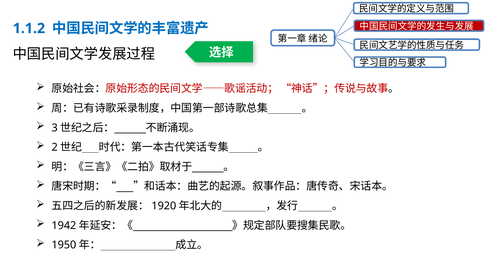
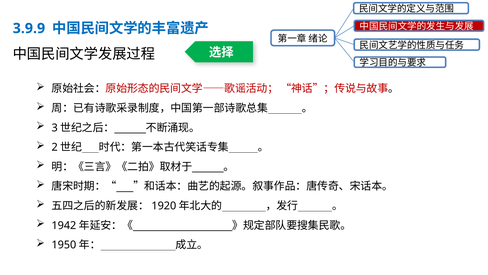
1.1.2: 1.1.2 -> 3.9.9 (29, 28)
